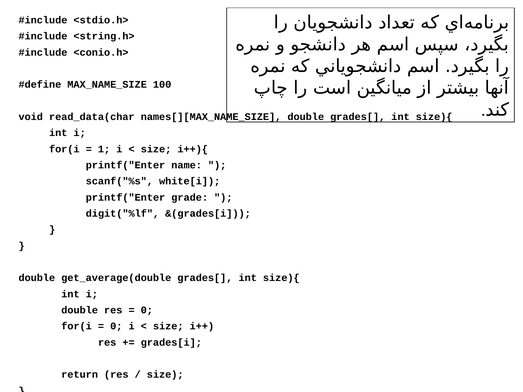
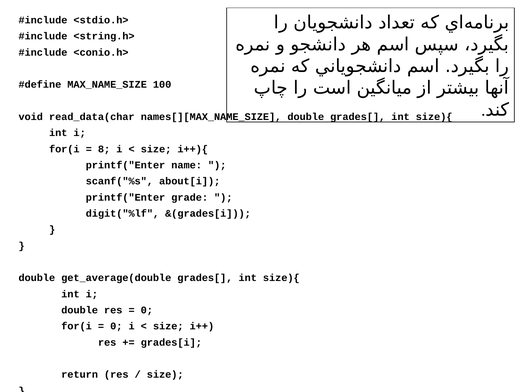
1: 1 -> 8 (104, 149)
white[i: white[i -> about[i (190, 181)
